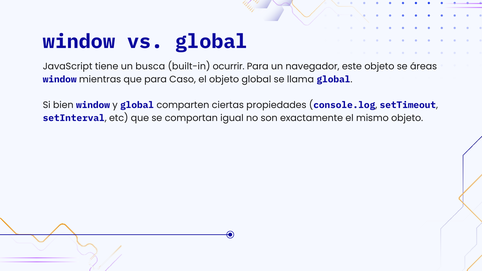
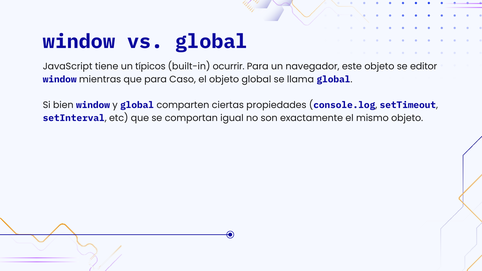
busca: busca -> típicos (150, 66)
áreas: áreas -> editor (424, 66)
